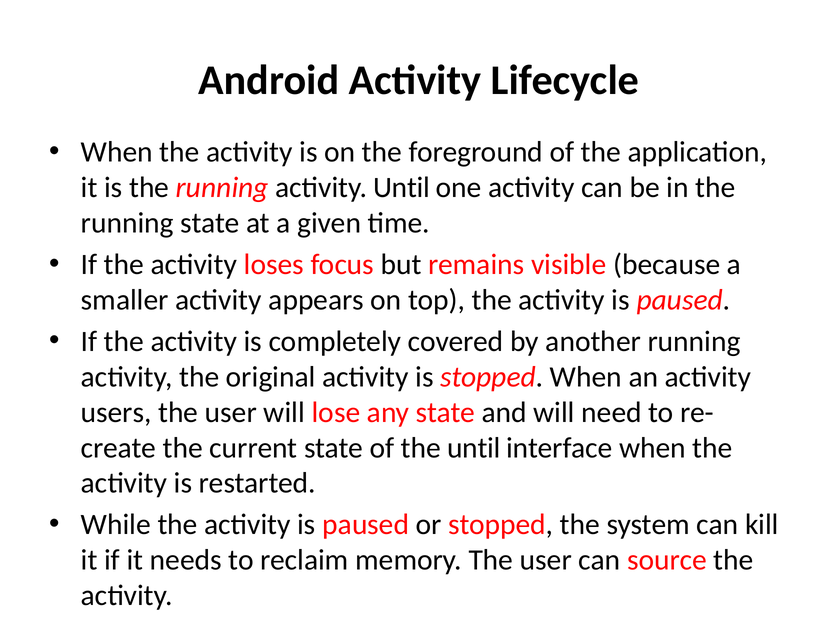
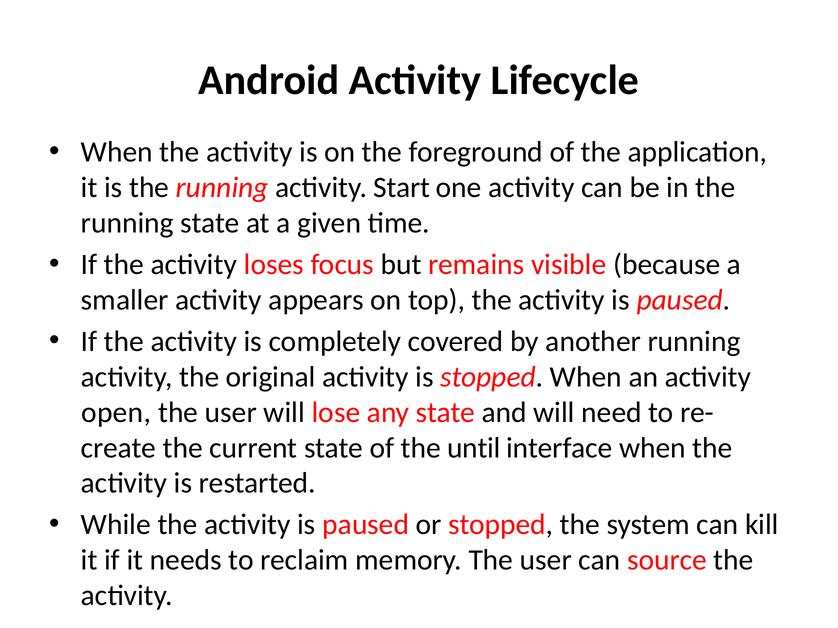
activity Until: Until -> Start (402, 188)
users: users -> open (116, 413)
